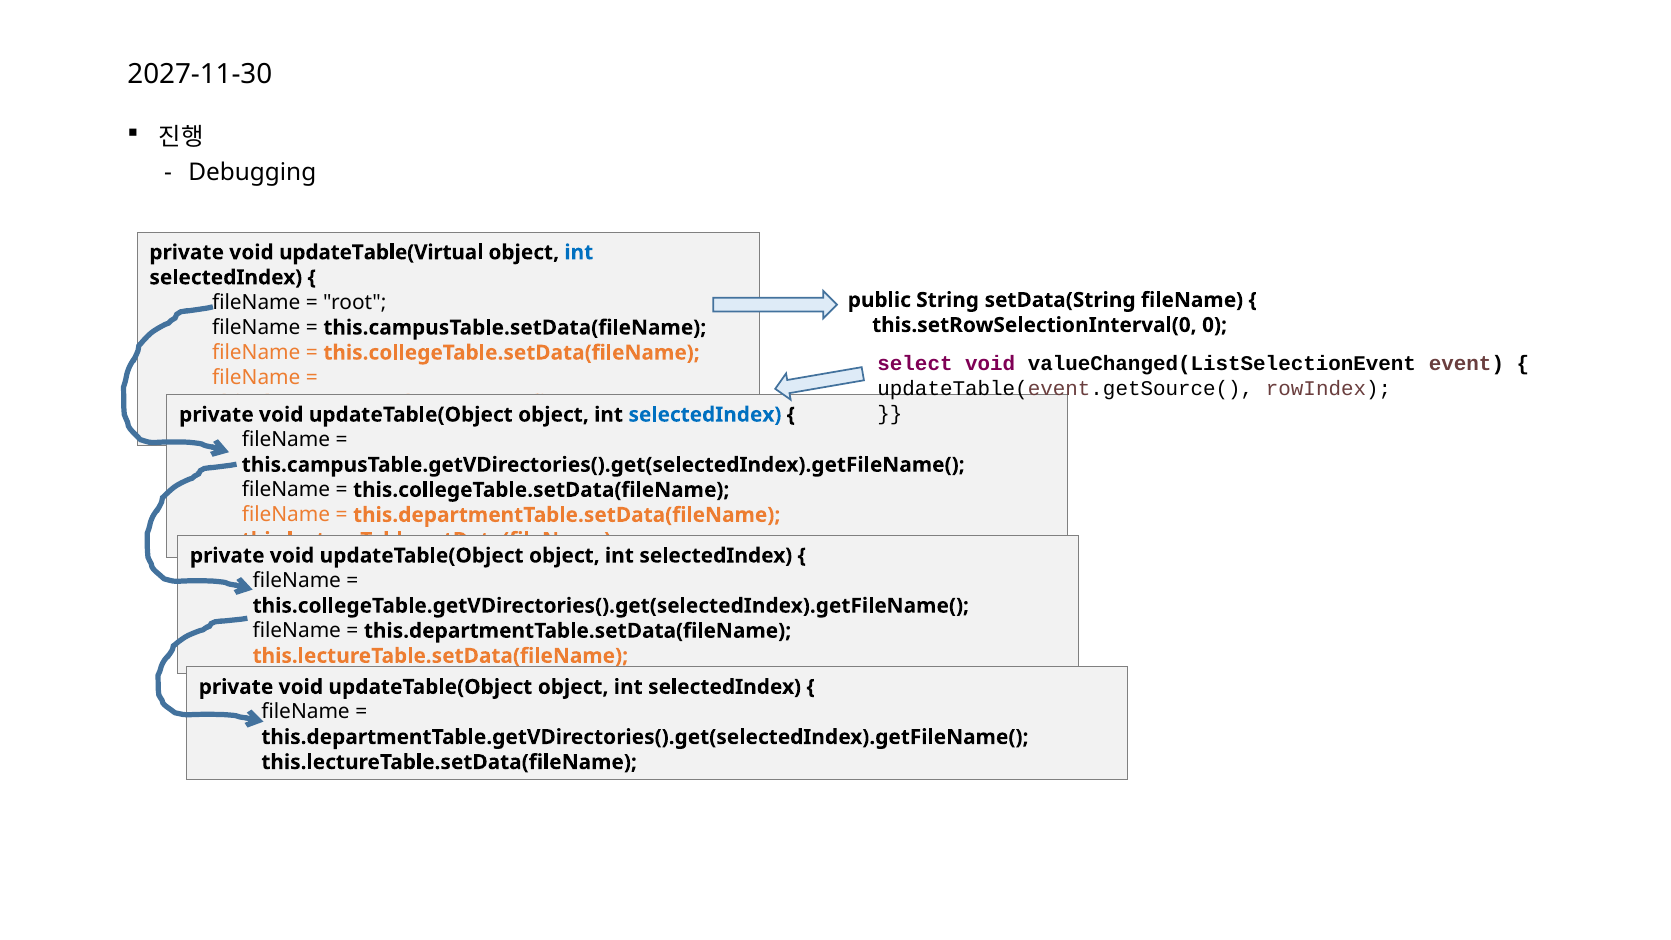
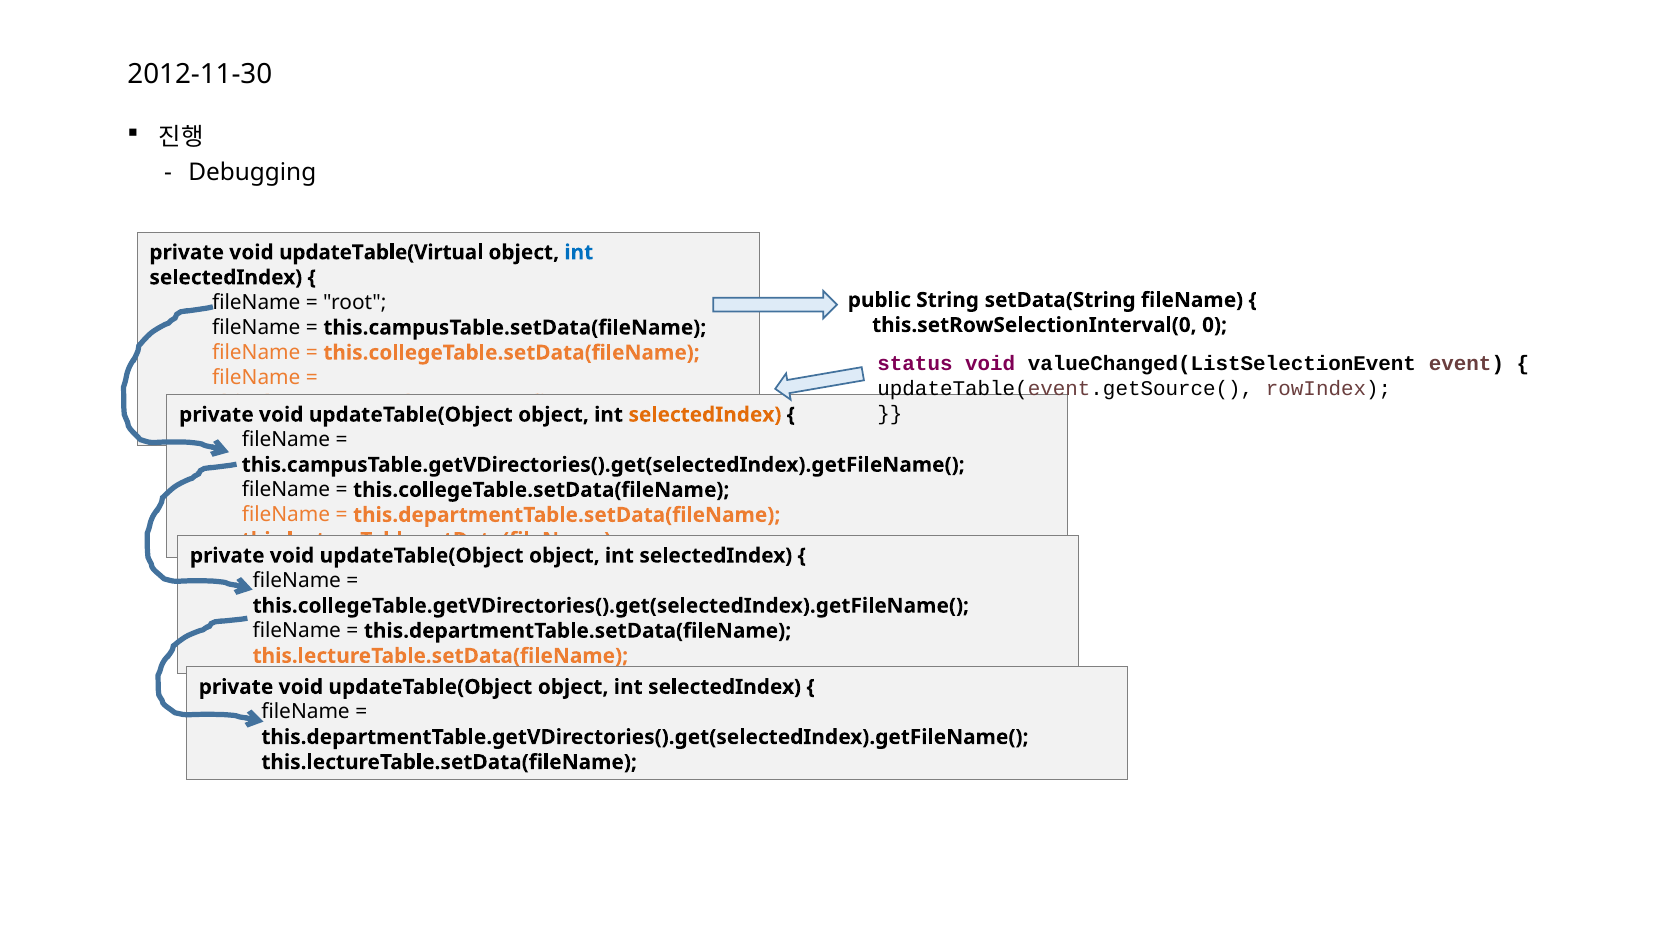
2027-11-30: 2027-11-30 -> 2012-11-30 (200, 74)
select: select -> status (915, 363)
selectedIndex colour: blue -> orange (705, 415)
